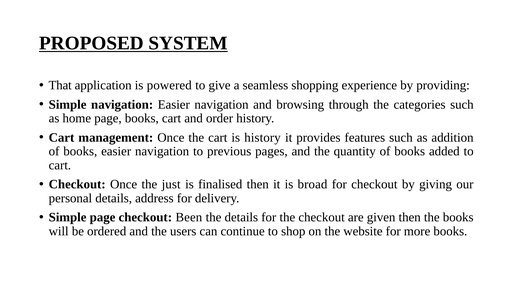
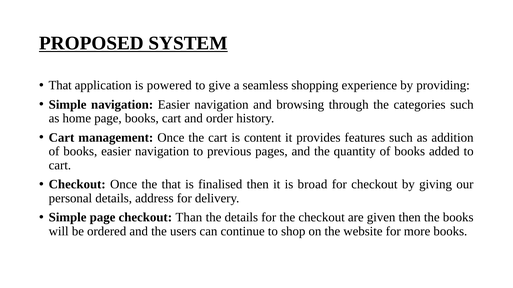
is history: history -> content (263, 138)
the just: just -> that (171, 185)
Been: Been -> Than (189, 218)
